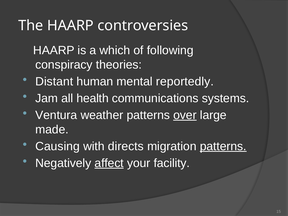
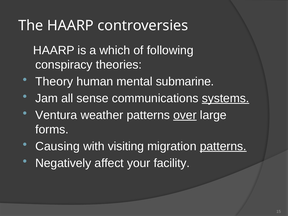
Distant: Distant -> Theory (54, 81)
reportedly: reportedly -> submarine (185, 81)
health: health -> sense (93, 98)
systems underline: none -> present (225, 98)
made: made -> forms (52, 129)
directs: directs -> visiting (126, 146)
affect underline: present -> none (109, 163)
